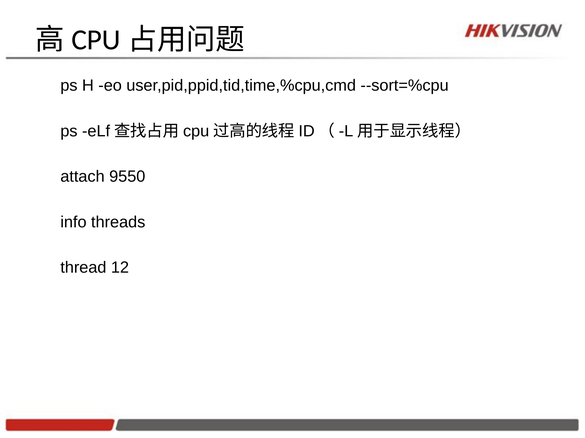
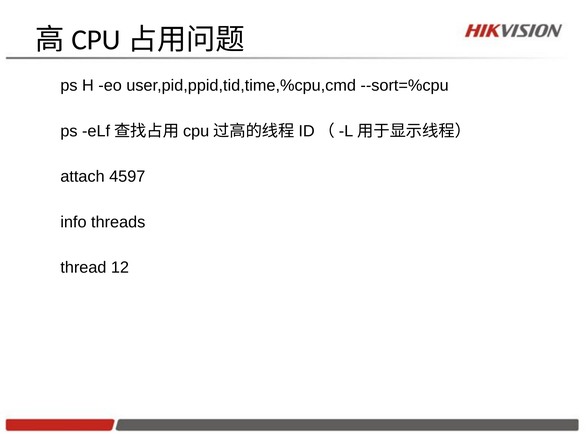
9550: 9550 -> 4597 (127, 177)
